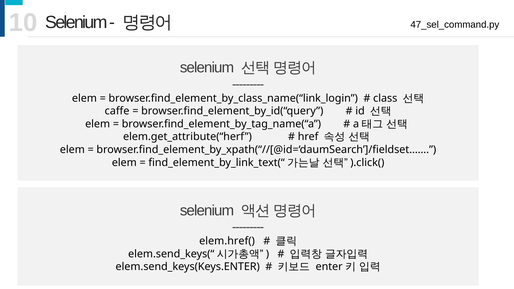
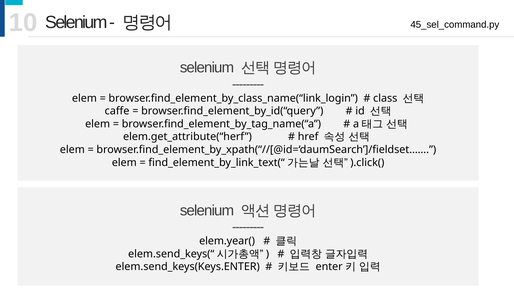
47_sel_command.py: 47_sel_command.py -> 45_sel_command.py (455, 25)
elem.href(: elem.href( -> elem.year( (227, 241)
